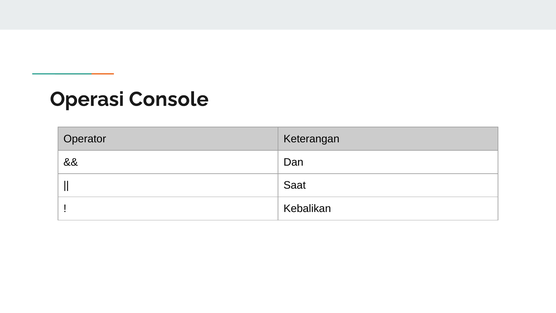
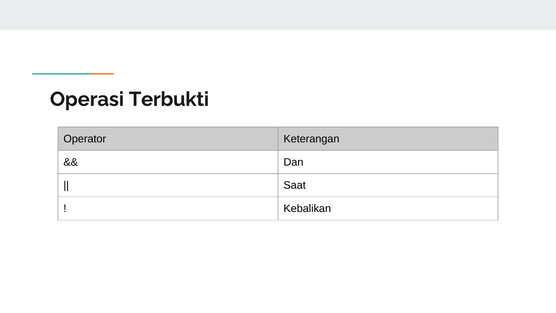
Console: Console -> Terbukti (169, 99)
